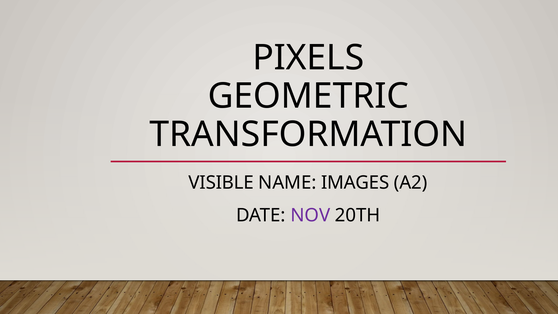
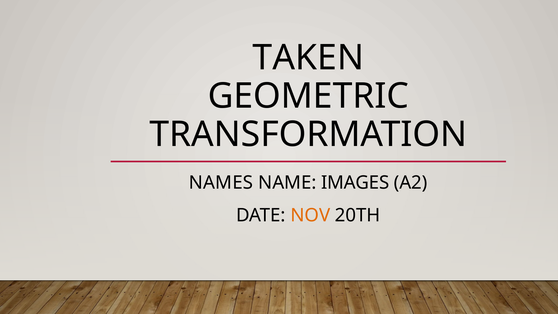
PIXELS: PIXELS -> TAKEN (308, 58)
VISIBLE: VISIBLE -> NAMES (221, 183)
NOV colour: purple -> orange (310, 215)
